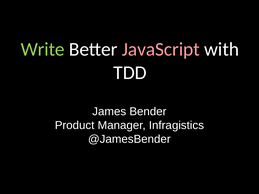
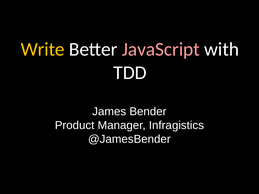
Write colour: light green -> yellow (43, 49)
